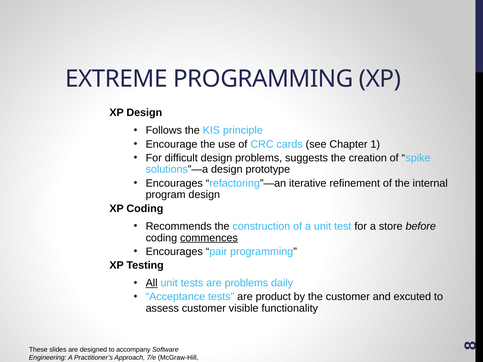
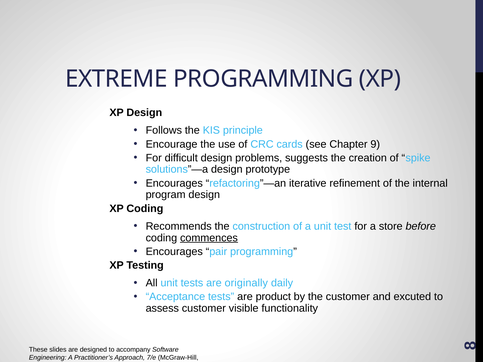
1: 1 -> 9 (375, 144)
All underline: present -> none (152, 283)
are problems: problems -> originally (246, 283)
